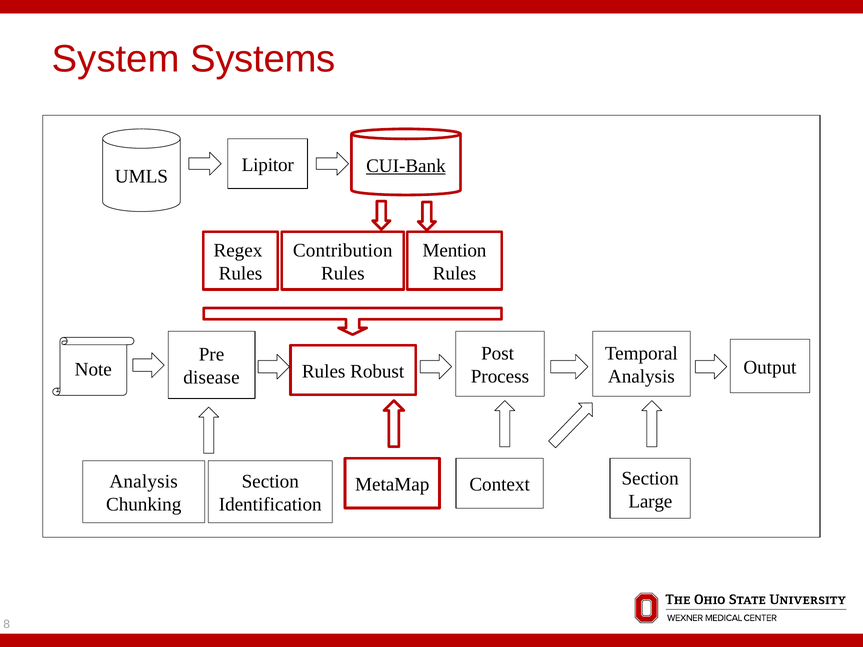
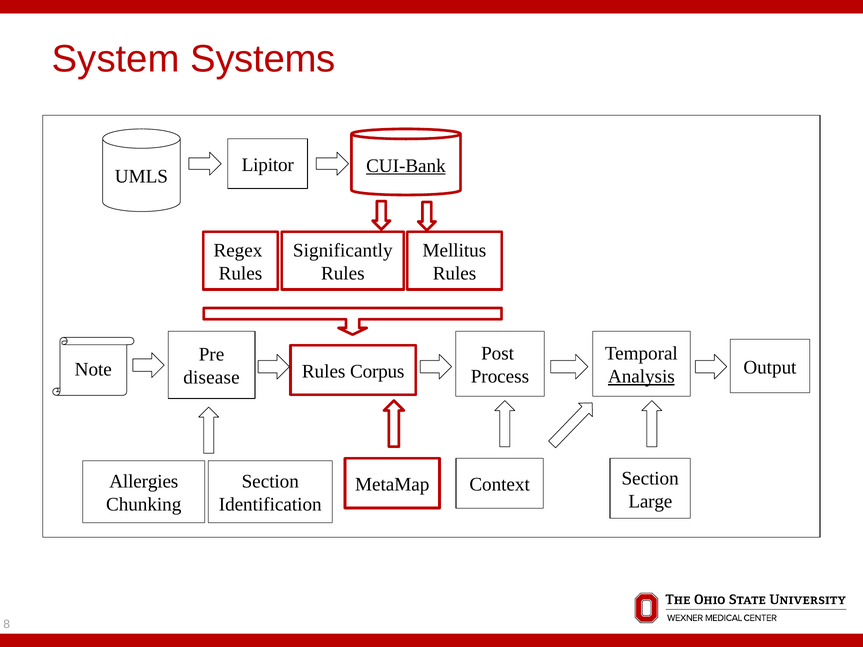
Contribution: Contribution -> Significantly (343, 251)
Mention: Mention -> Mellitus (454, 251)
Robust: Robust -> Corpus (377, 371)
Analysis underline: none -> present (641, 377)
Analysis: Analysis -> Allergies (144, 482)
